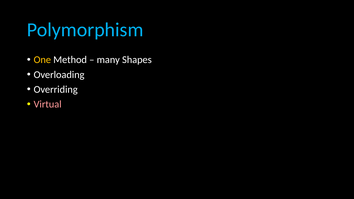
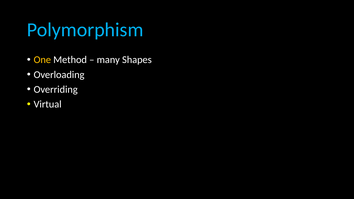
Virtual colour: pink -> white (48, 104)
